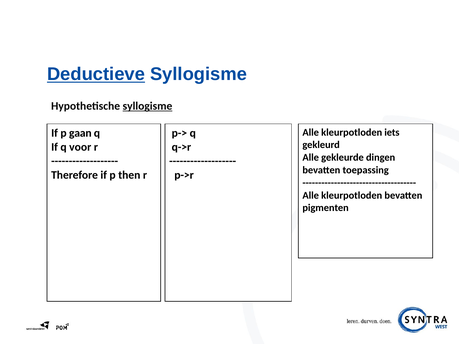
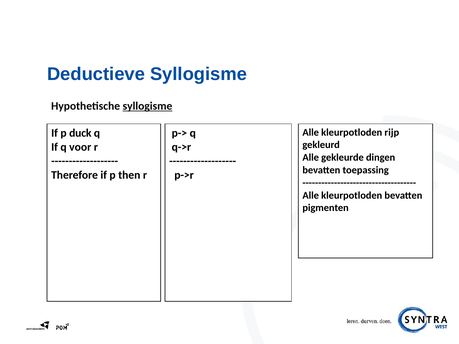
Deductieve underline: present -> none (96, 74)
iets: iets -> rijp (392, 132)
gaan: gaan -> duck (80, 133)
